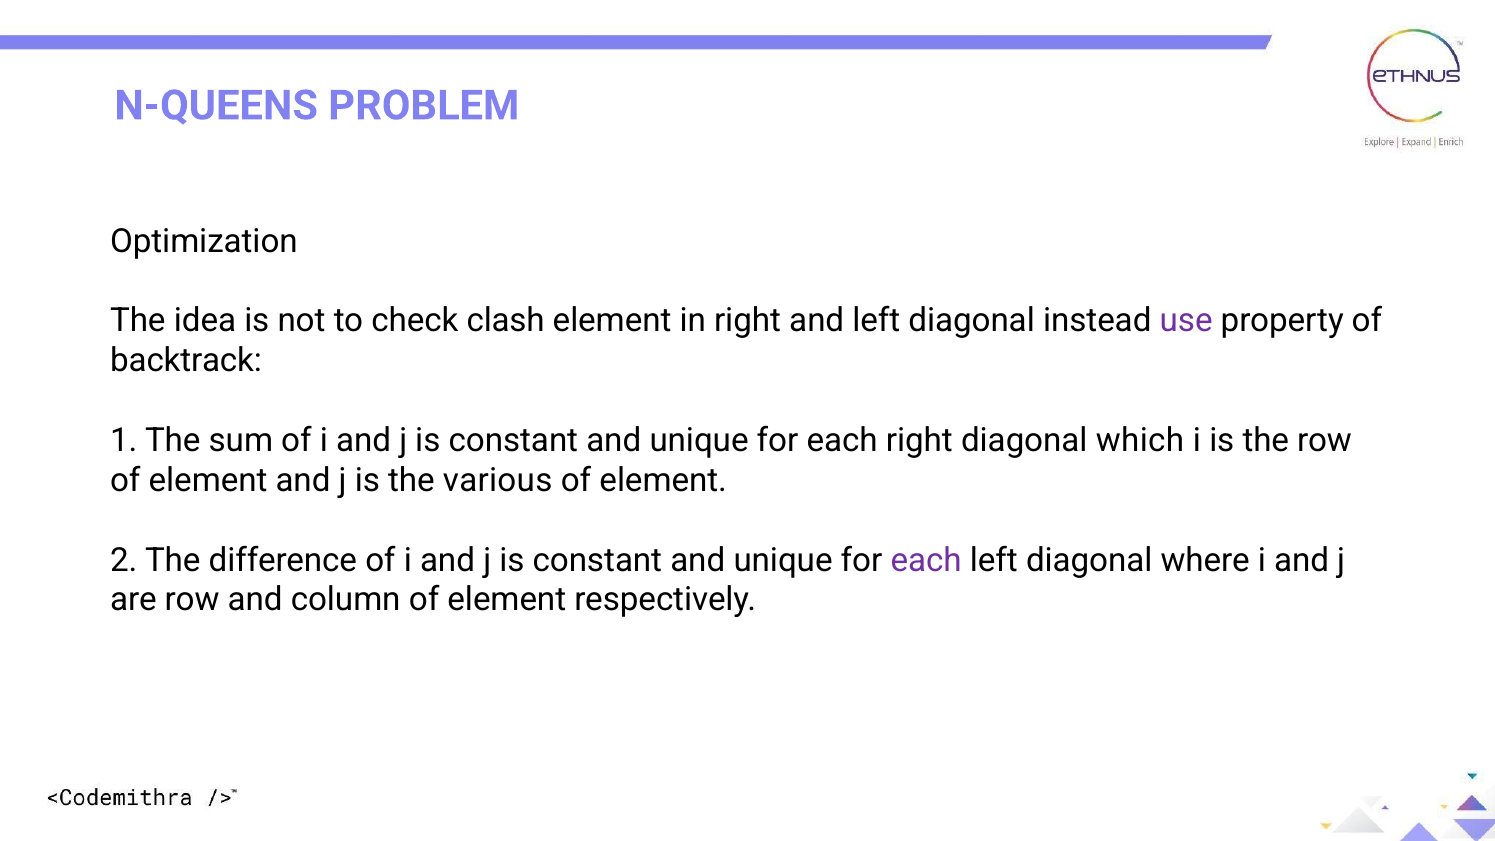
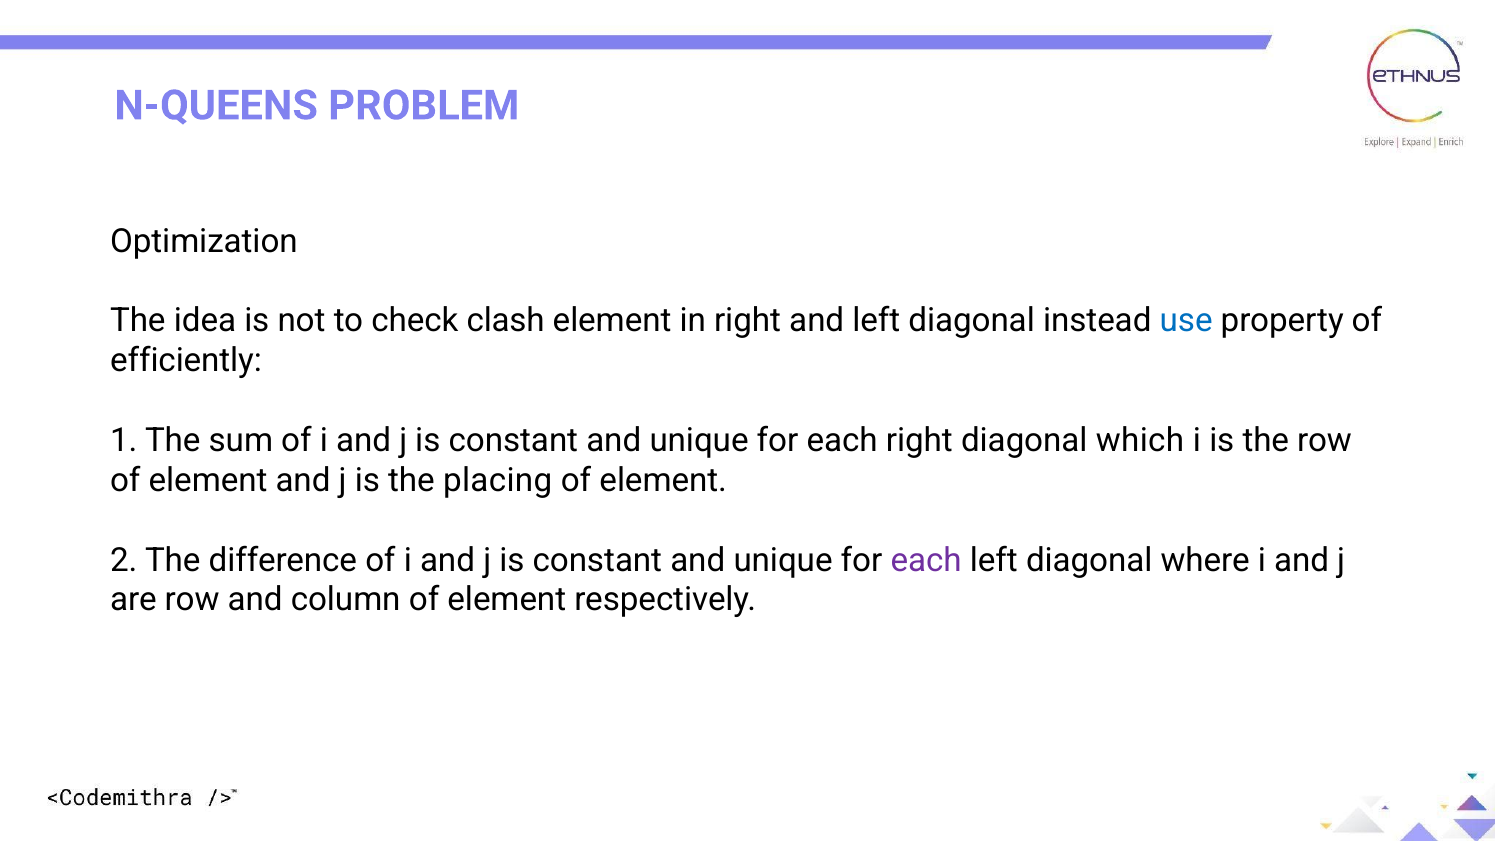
use colour: purple -> blue (1186, 321)
backtrack: backtrack -> efficiently (186, 361)
various: various -> placing (498, 480)
